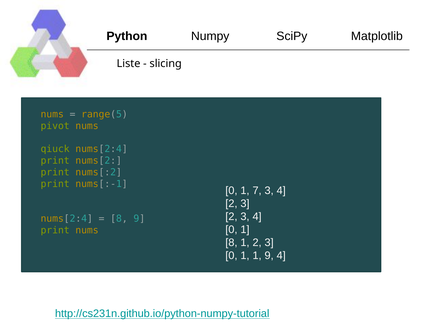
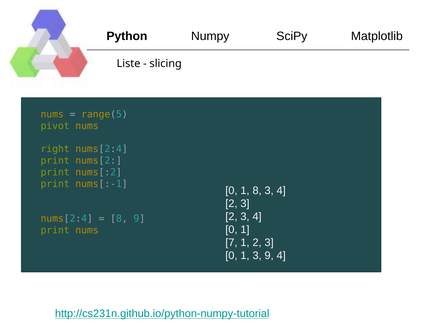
qiuck: qiuck -> right (55, 149)
1 7: 7 -> 8 (257, 191)
8: 8 -> 7 (231, 243)
1 1: 1 -> 3 (257, 256)
